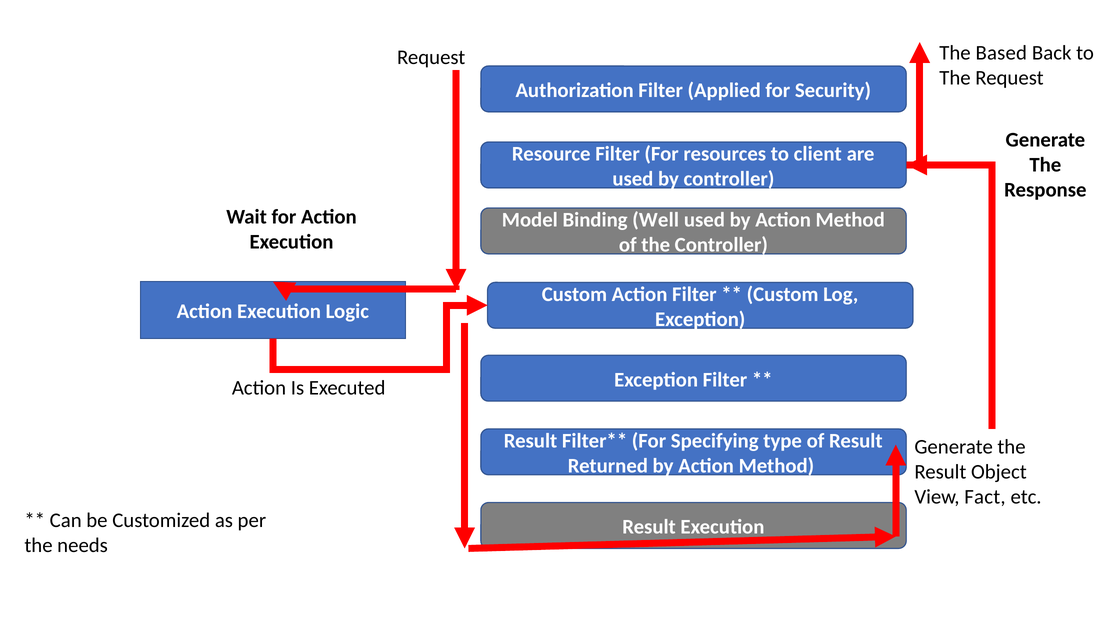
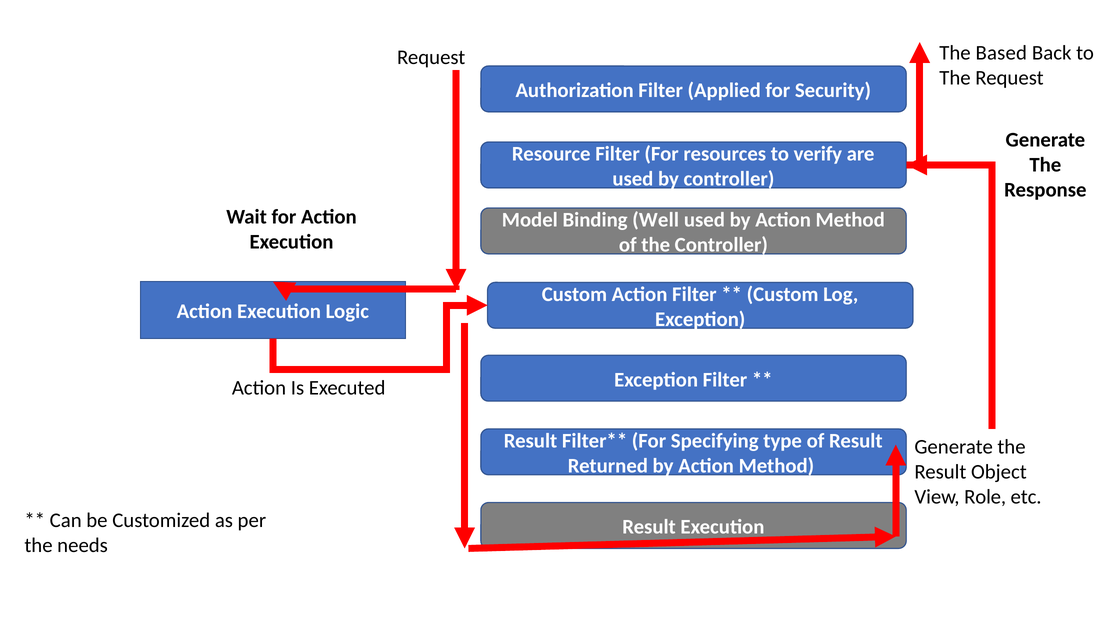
client: client -> verify (818, 154)
Fact: Fact -> Role (985, 497)
